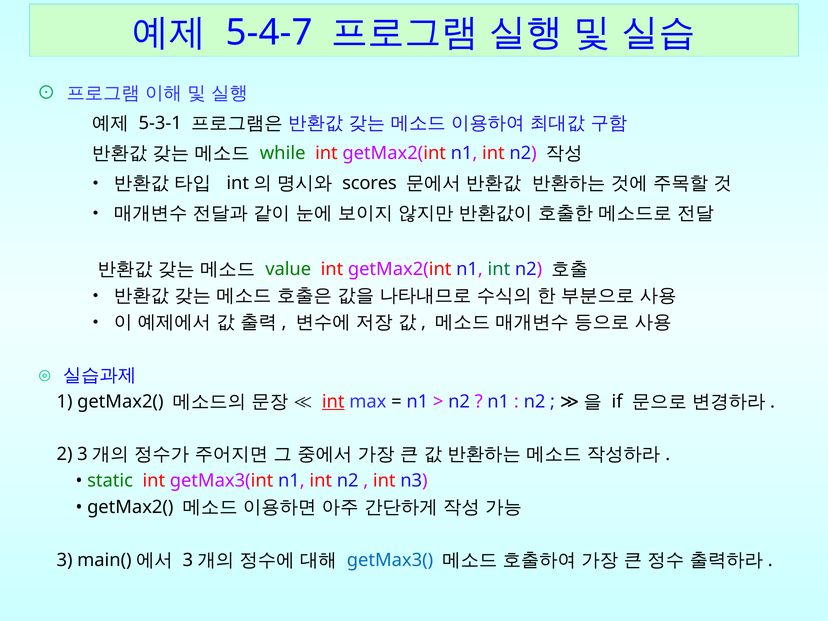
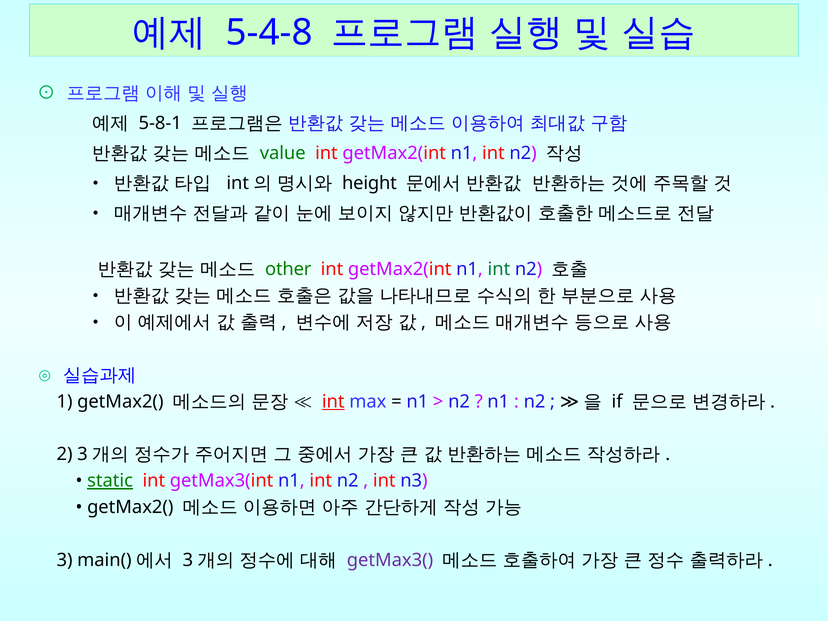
5-4-7: 5-4-7 -> 5-4-8 (269, 33)
5-3-1: 5-3-1 -> 5-8-1 (160, 123)
while: while -> value (283, 153)
scores: scores -> height (369, 183)
value: value -> other (288, 269)
static underline: none -> present (110, 481)
getMax3( colour: blue -> purple (390, 560)
